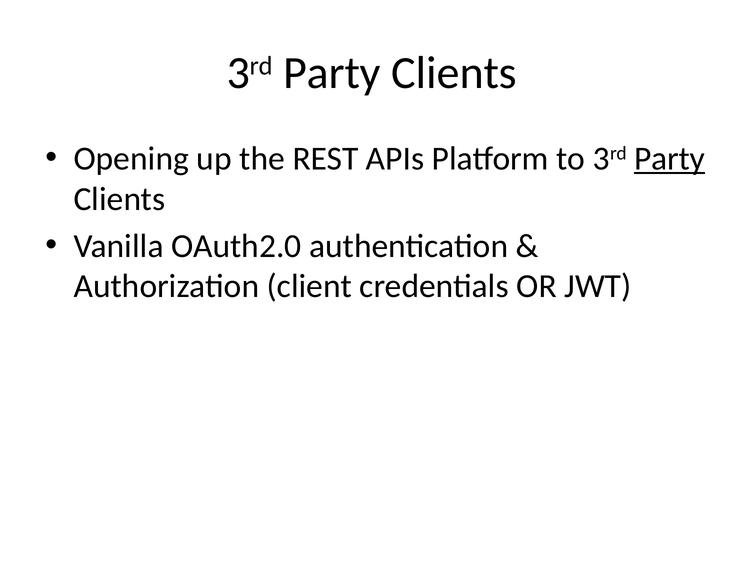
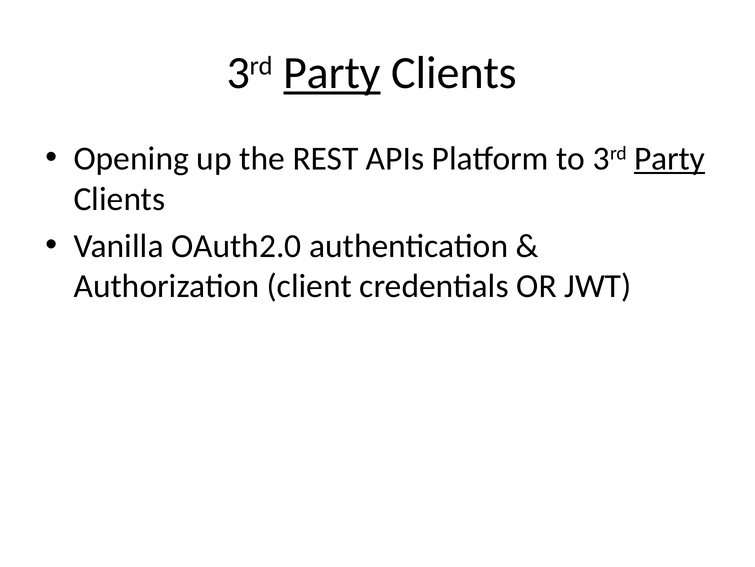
Party underline: none -> present (332, 73)
